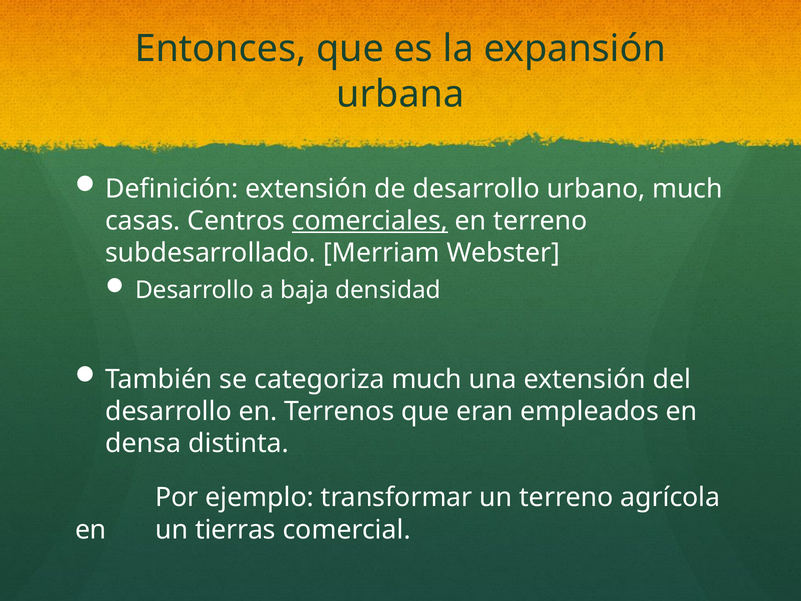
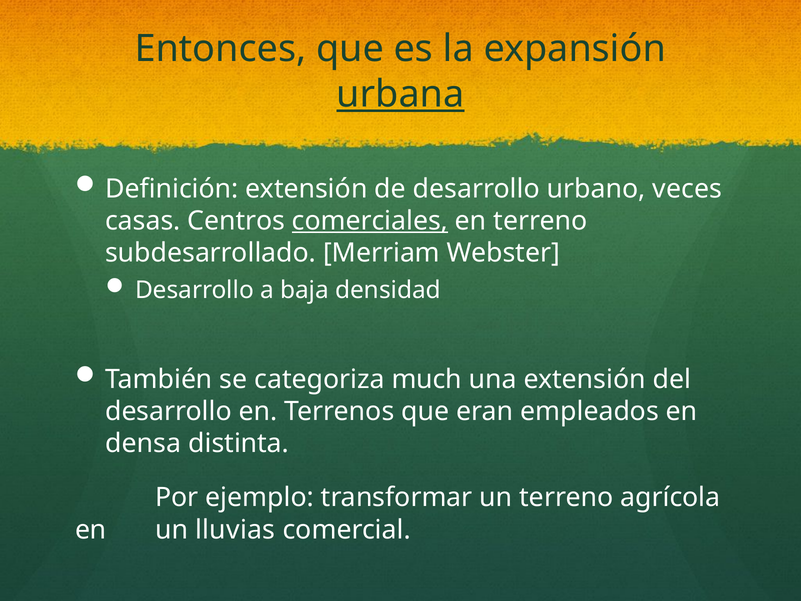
urbana underline: none -> present (400, 94)
urbano much: much -> veces (687, 189)
tierras: tierras -> lluvias (235, 529)
